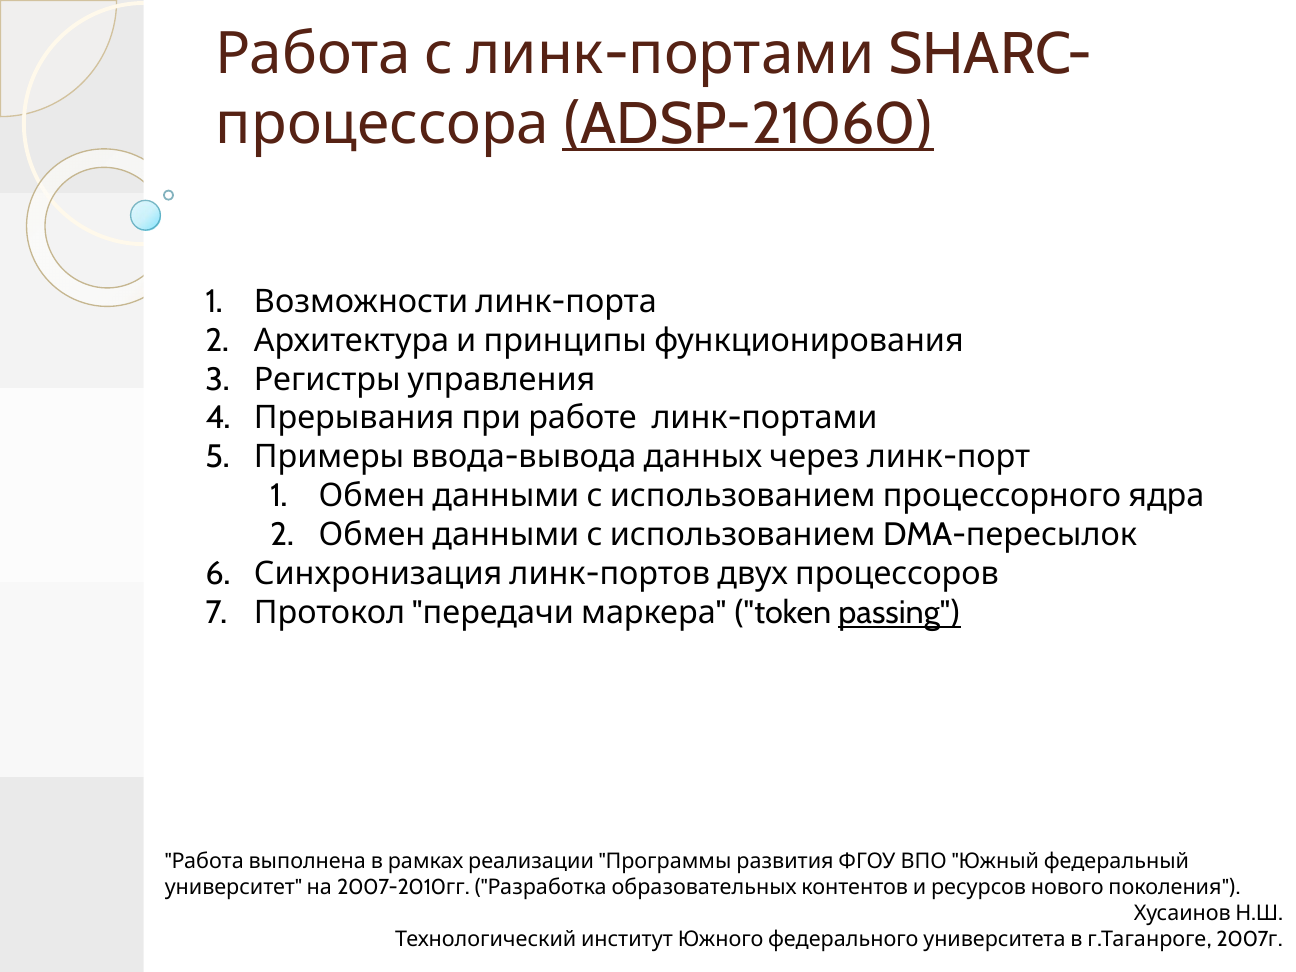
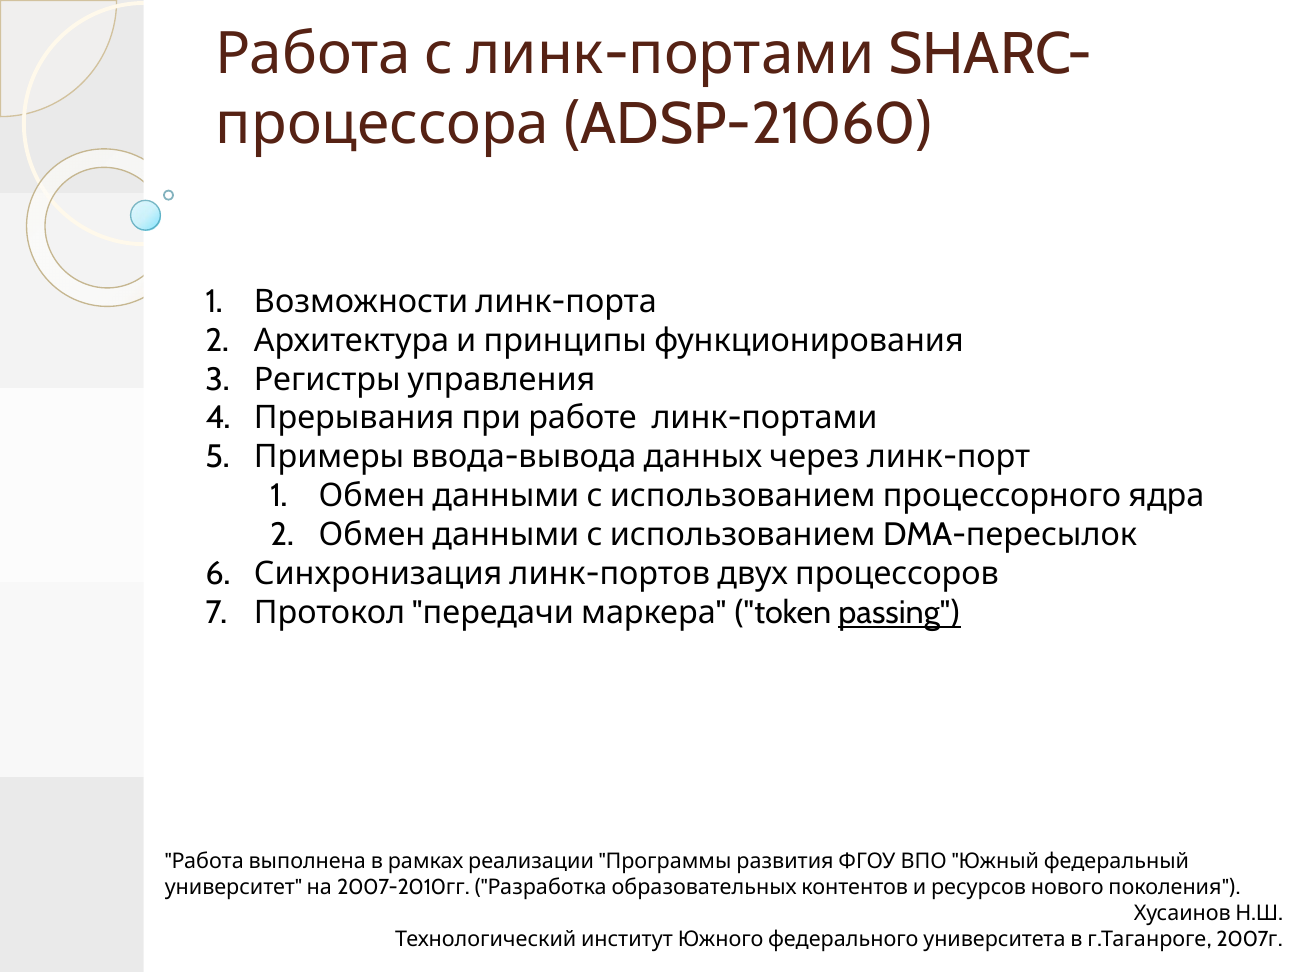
ADSP-21060 underline: present -> none (748, 124)
